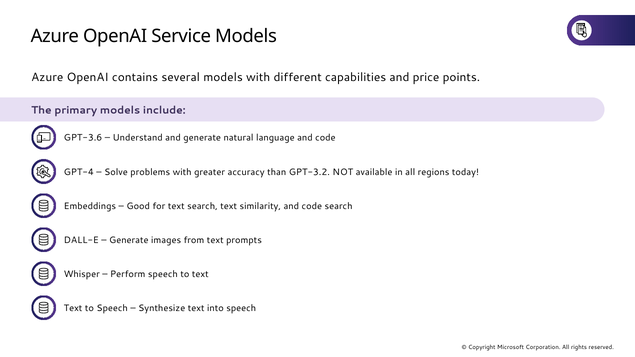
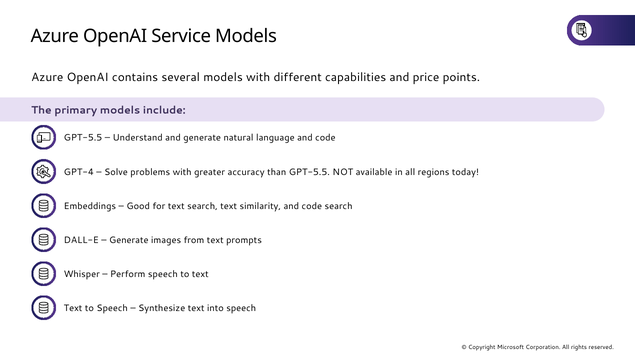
GPT-3.6: GPT-3.6 -> GPT-5.5 (83, 138)
than GPT-3.2: GPT-3.2 -> GPT-5.5 (309, 172)
